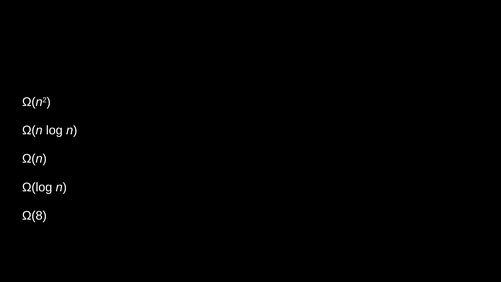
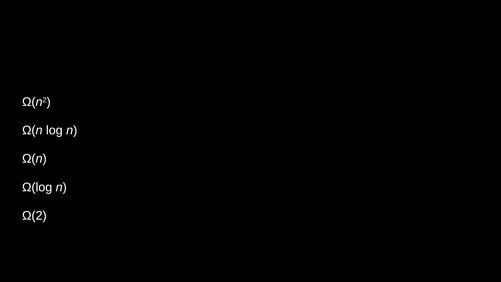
Ω(8: Ω(8 -> Ω(2 (34, 216)
